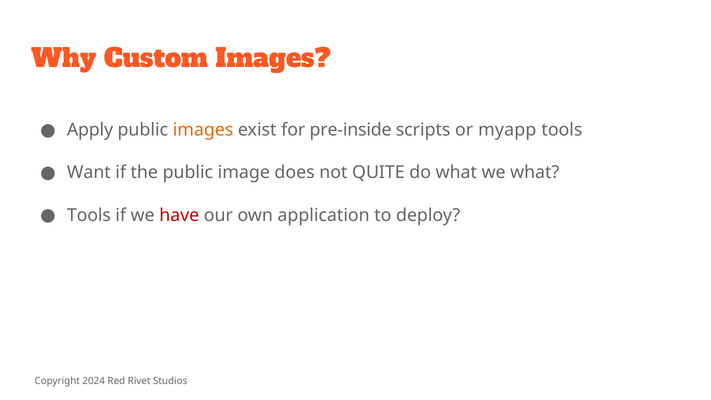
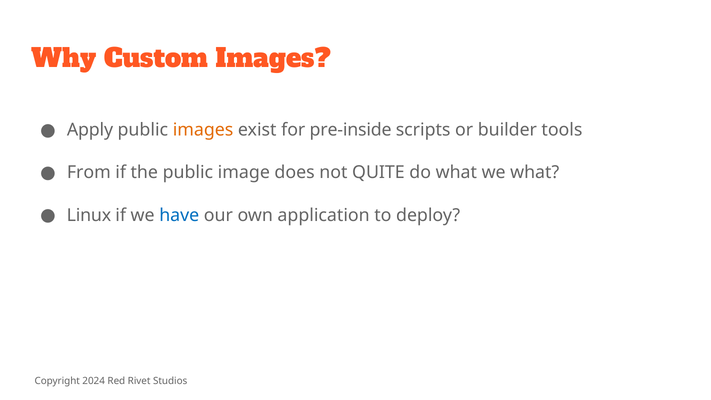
myapp: myapp -> builder (507, 130)
Want: Want -> From (89, 173)
Tools: Tools -> Linux (89, 215)
have colour: red -> blue (179, 215)
